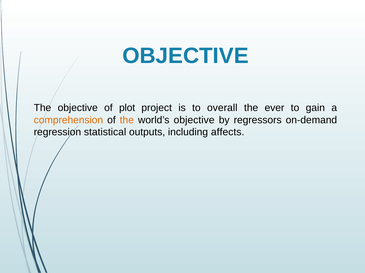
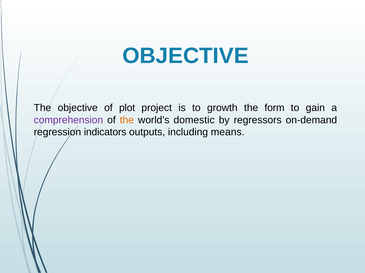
overall: overall -> growth (222, 108)
ever: ever -> form (275, 108)
comprehension colour: orange -> purple (68, 120)
world’s objective: objective -> domestic (194, 120)
statistical: statistical -> indicators (105, 132)
affects: affects -> means (228, 132)
